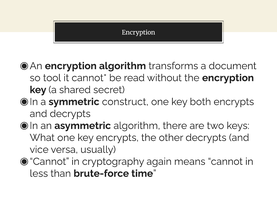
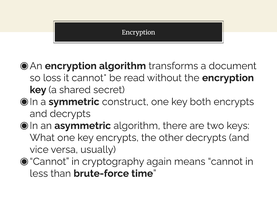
tool: tool -> loss (52, 78)
